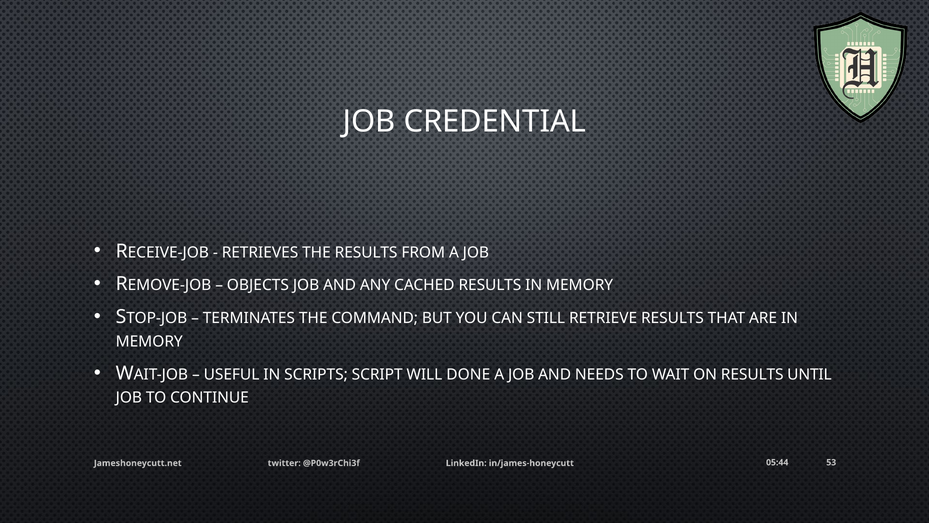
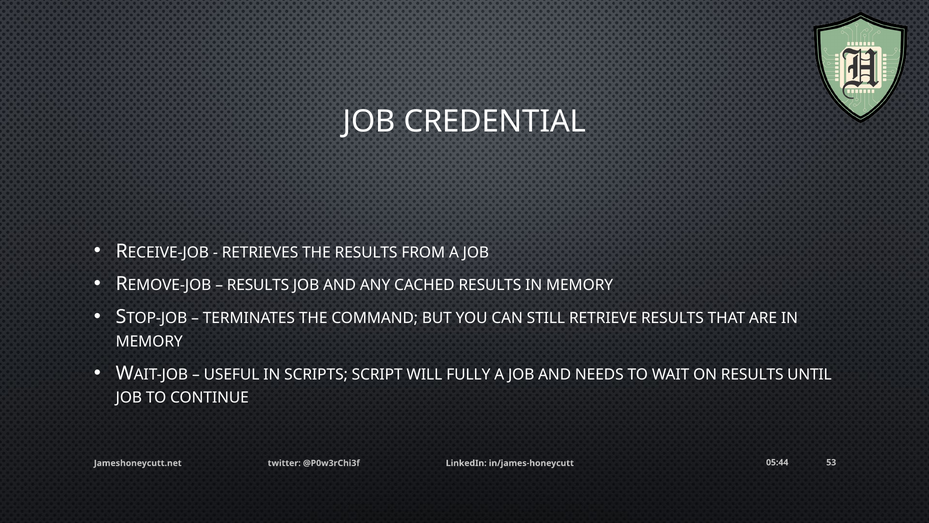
OBJECTS: OBJECTS -> RESULTS (258, 285)
DONE: DONE -> FULLY (468, 374)
